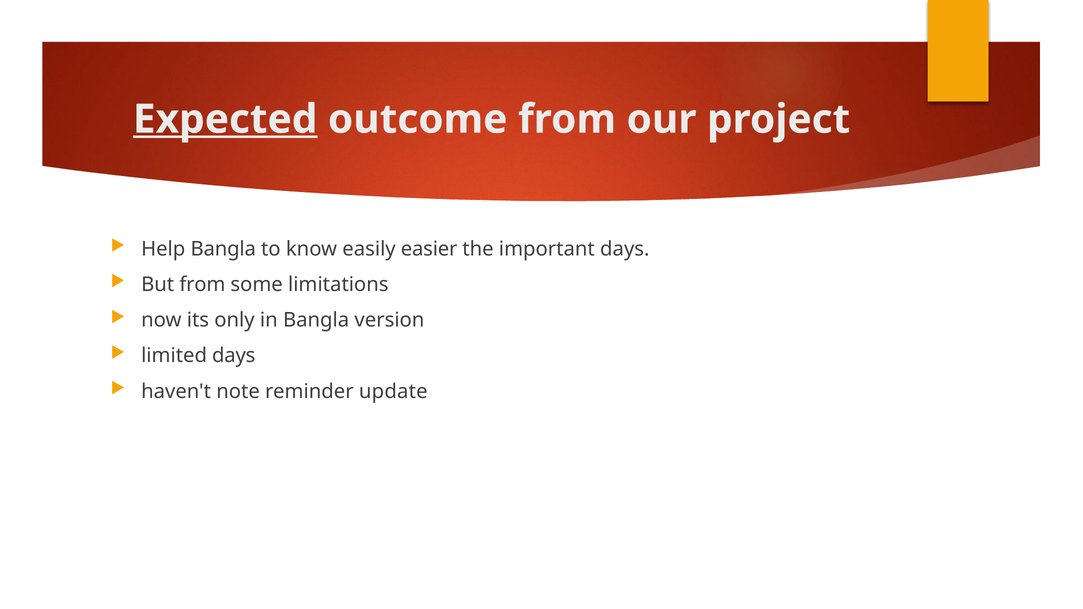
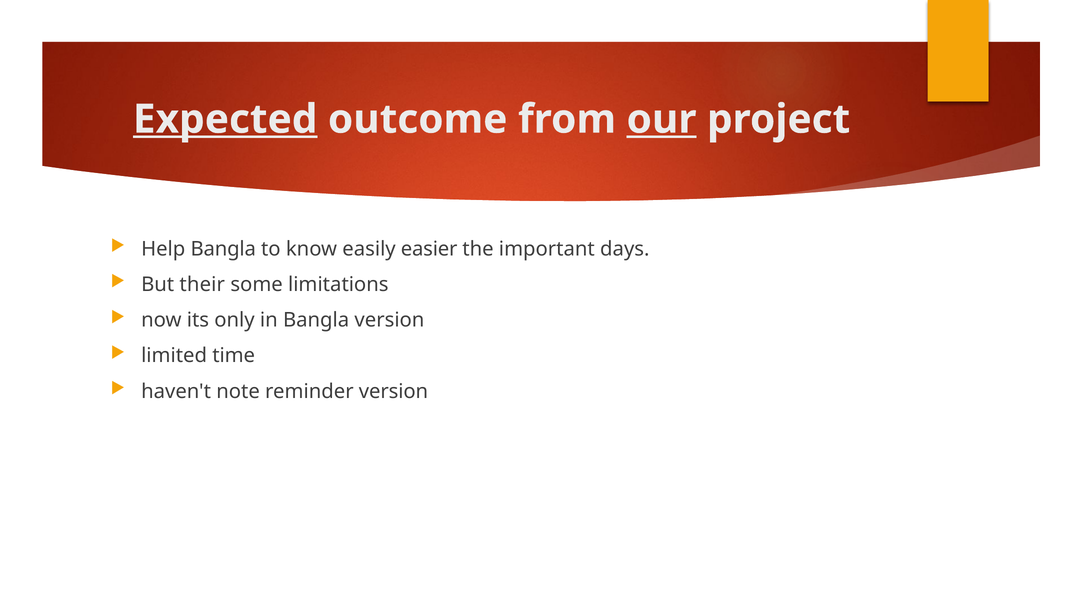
our underline: none -> present (662, 119)
But from: from -> their (202, 285)
limited days: days -> time (234, 356)
reminder update: update -> version (393, 392)
